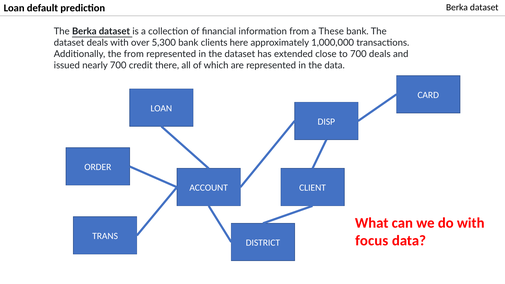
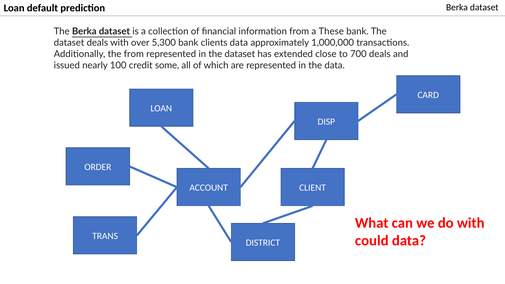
clients here: here -> data (239, 43)
nearly 700: 700 -> 100 (118, 66)
there: there -> some (167, 66)
focus: focus -> could (372, 241)
